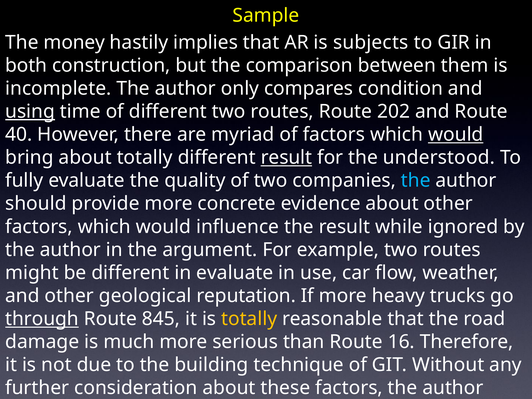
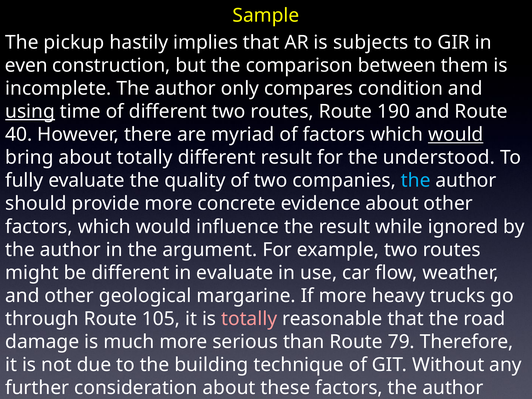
money: money -> pickup (74, 42)
both: both -> even (26, 65)
202: 202 -> 190 (394, 111)
result underline: present -> none (286, 158)
reputation: reputation -> margarine (246, 296)
through underline: present -> none (42, 319)
845: 845 -> 105 (161, 319)
totally colour: yellow -> pink (249, 319)
16: 16 -> 79 (401, 342)
